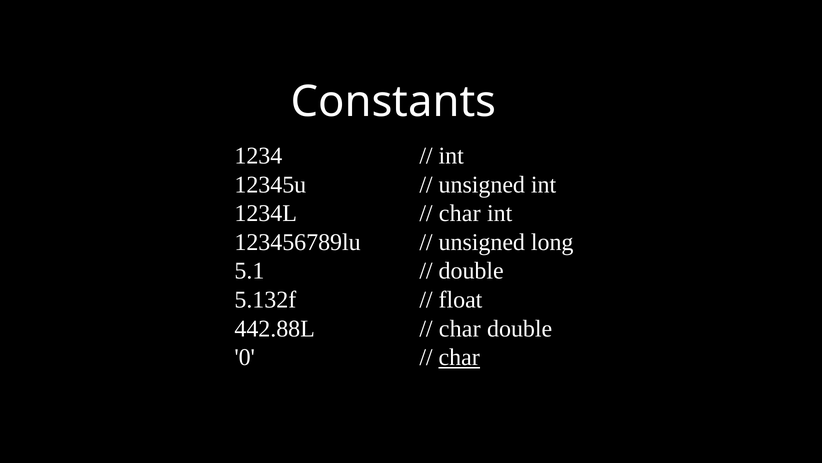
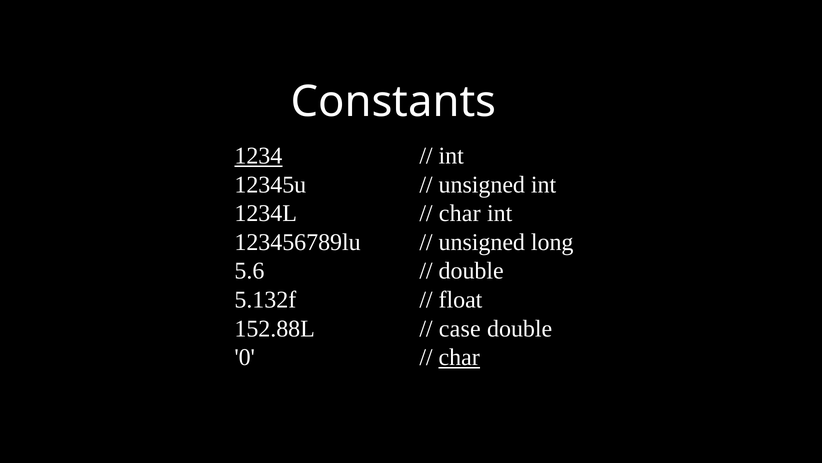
1234 underline: none -> present (258, 156)
5.1: 5.1 -> 5.6 (249, 271)
442.88L: 442.88L -> 152.88L (275, 328)
char: char -> case (460, 328)
